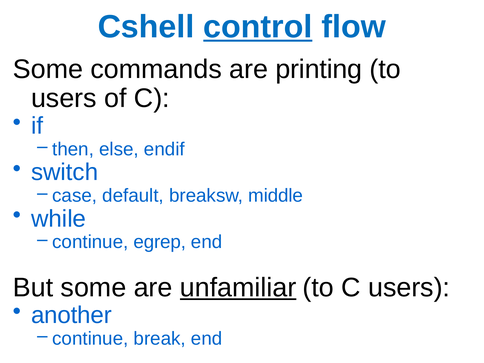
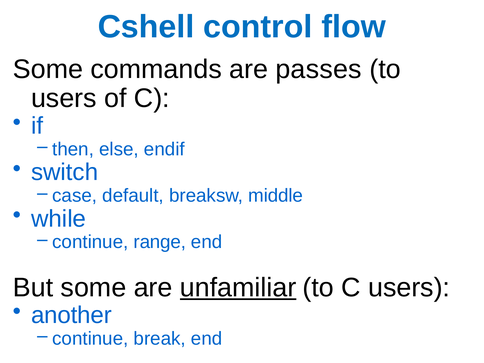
control underline: present -> none (258, 27)
printing: printing -> passes (319, 69)
egrep: egrep -> range (160, 242)
